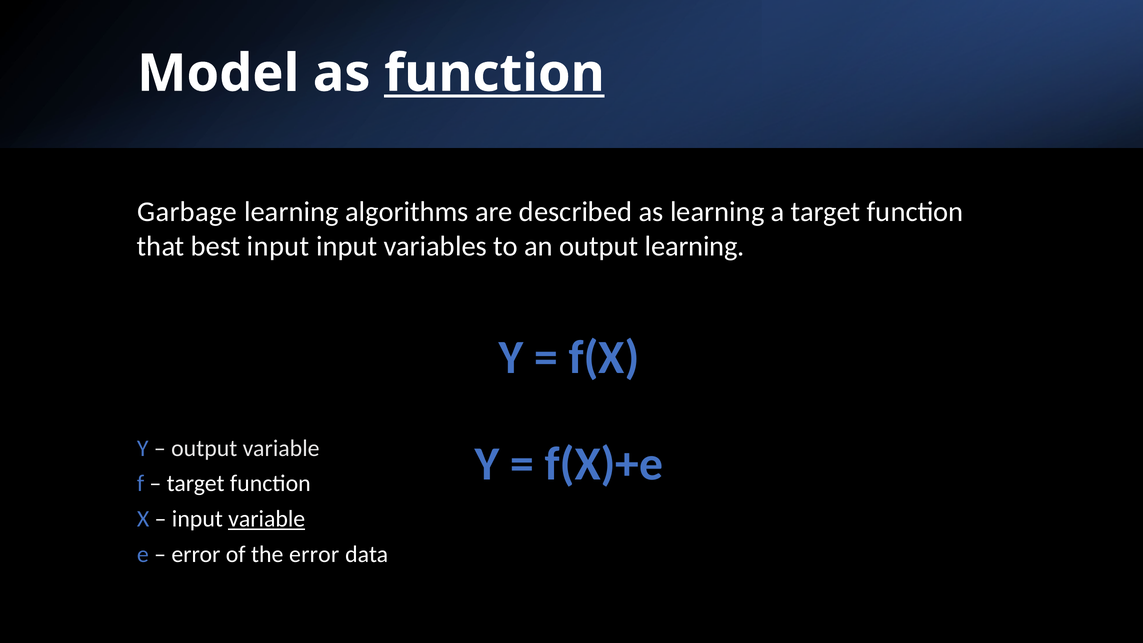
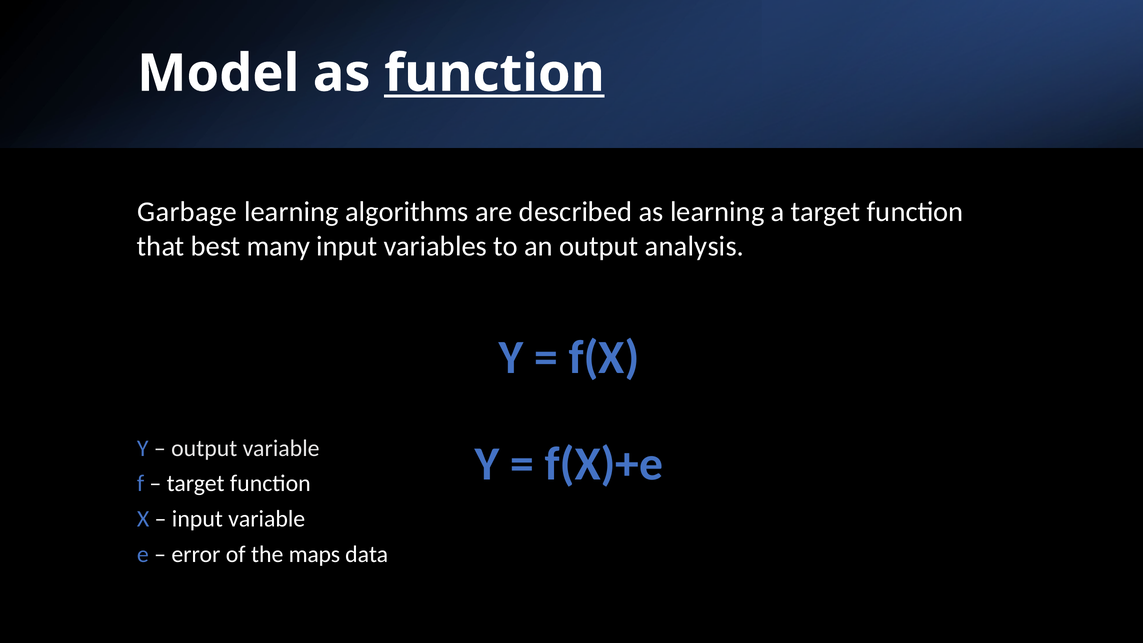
best input: input -> many (278, 246)
output learning: learning -> analysis (695, 246)
variable underline: present -> none (267, 519)
the error: error -> maps (314, 554)
